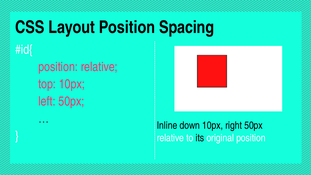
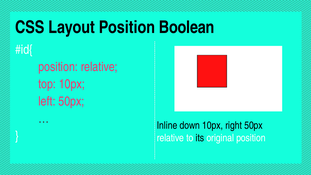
Spacing: Spacing -> Boolean (187, 27)
